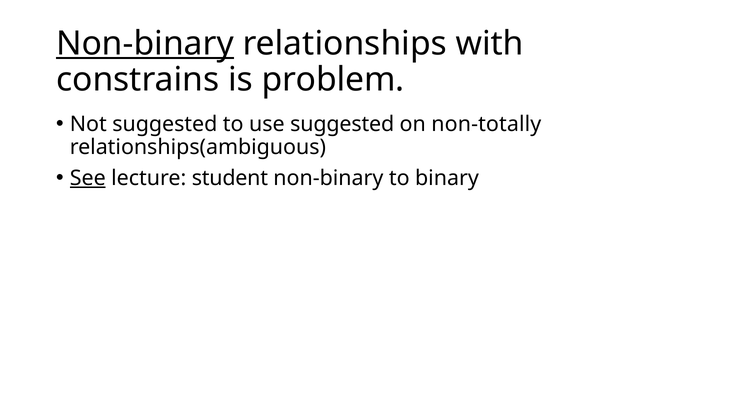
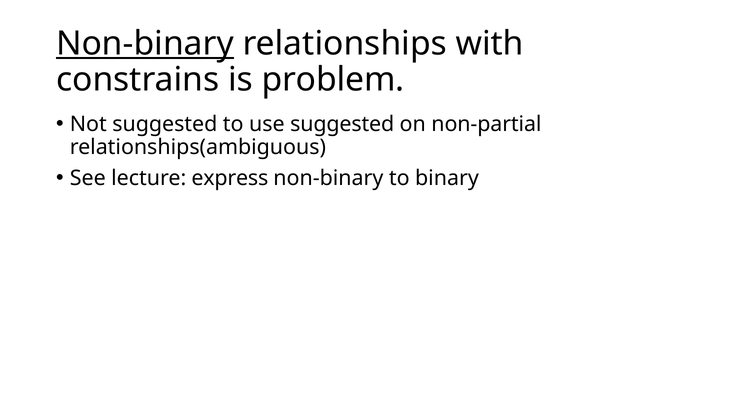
non-totally: non-totally -> non-partial (486, 124)
See underline: present -> none (88, 178)
student: student -> express (230, 178)
